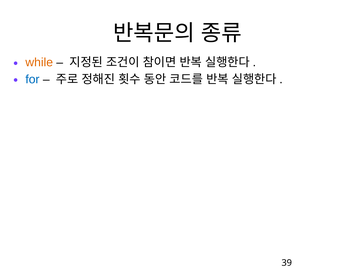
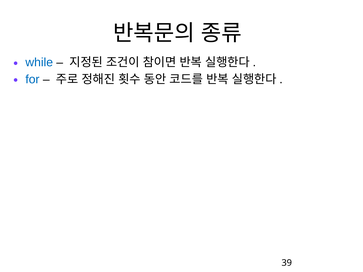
while colour: orange -> blue (39, 62)
